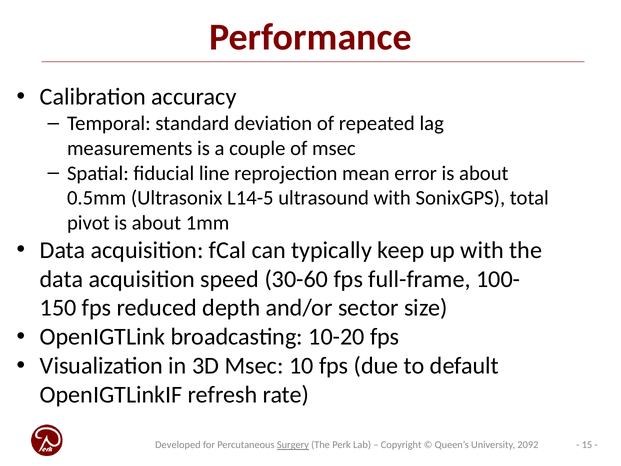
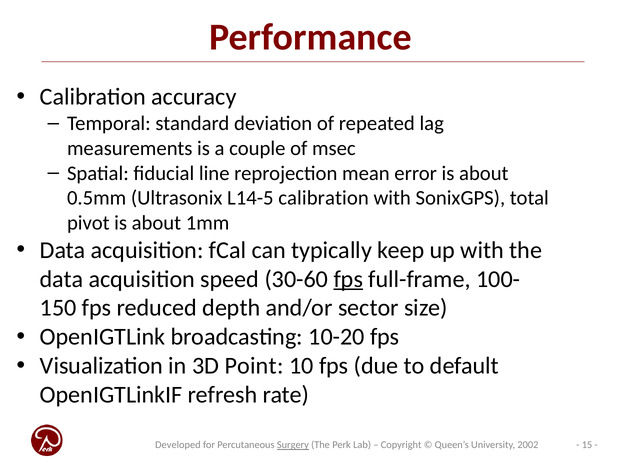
L14-5 ultrasound: ultrasound -> calibration (324, 198)
fps underline: none -> present (348, 279)
3D Msec: Msec -> Point (254, 366)
2092: 2092 -> 2002 (528, 445)
